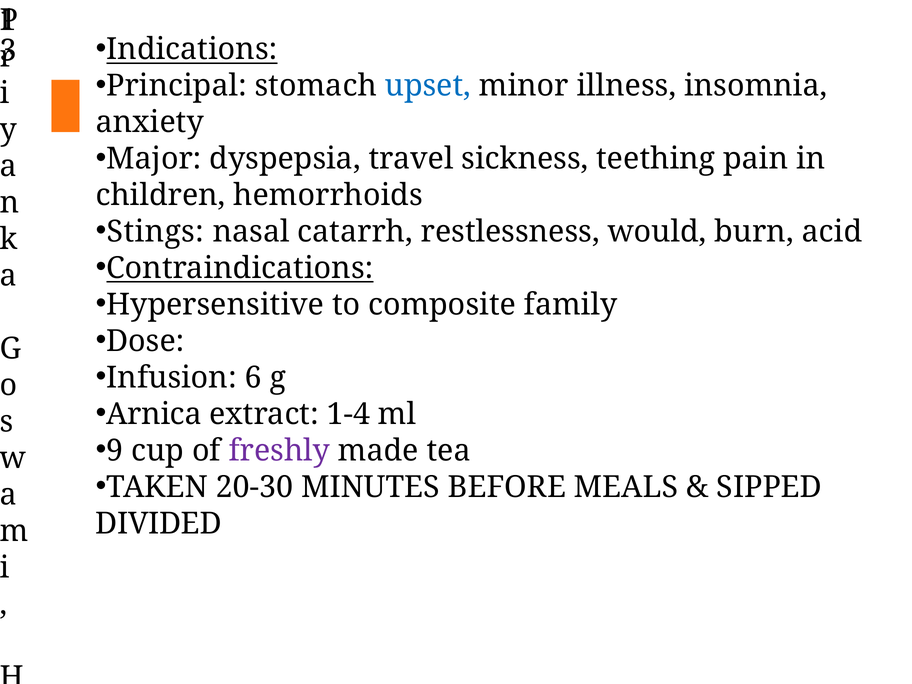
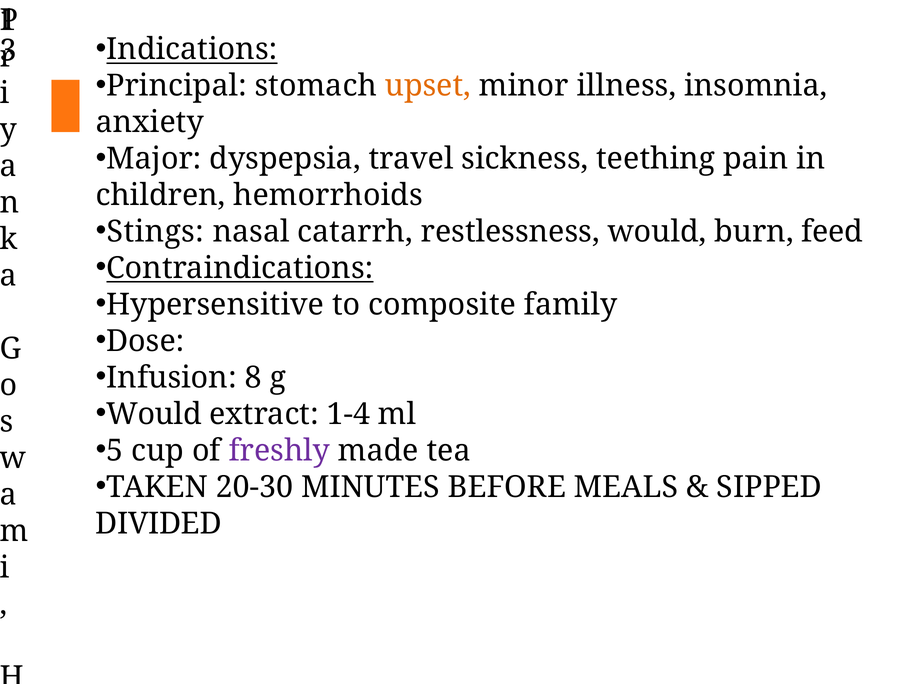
upset colour: blue -> orange (428, 86)
acid: acid -> feed (832, 232)
6: 6 -> 8 (253, 378)
Arnica: Arnica -> Would (154, 414)
9: 9 -> 5 (115, 451)
